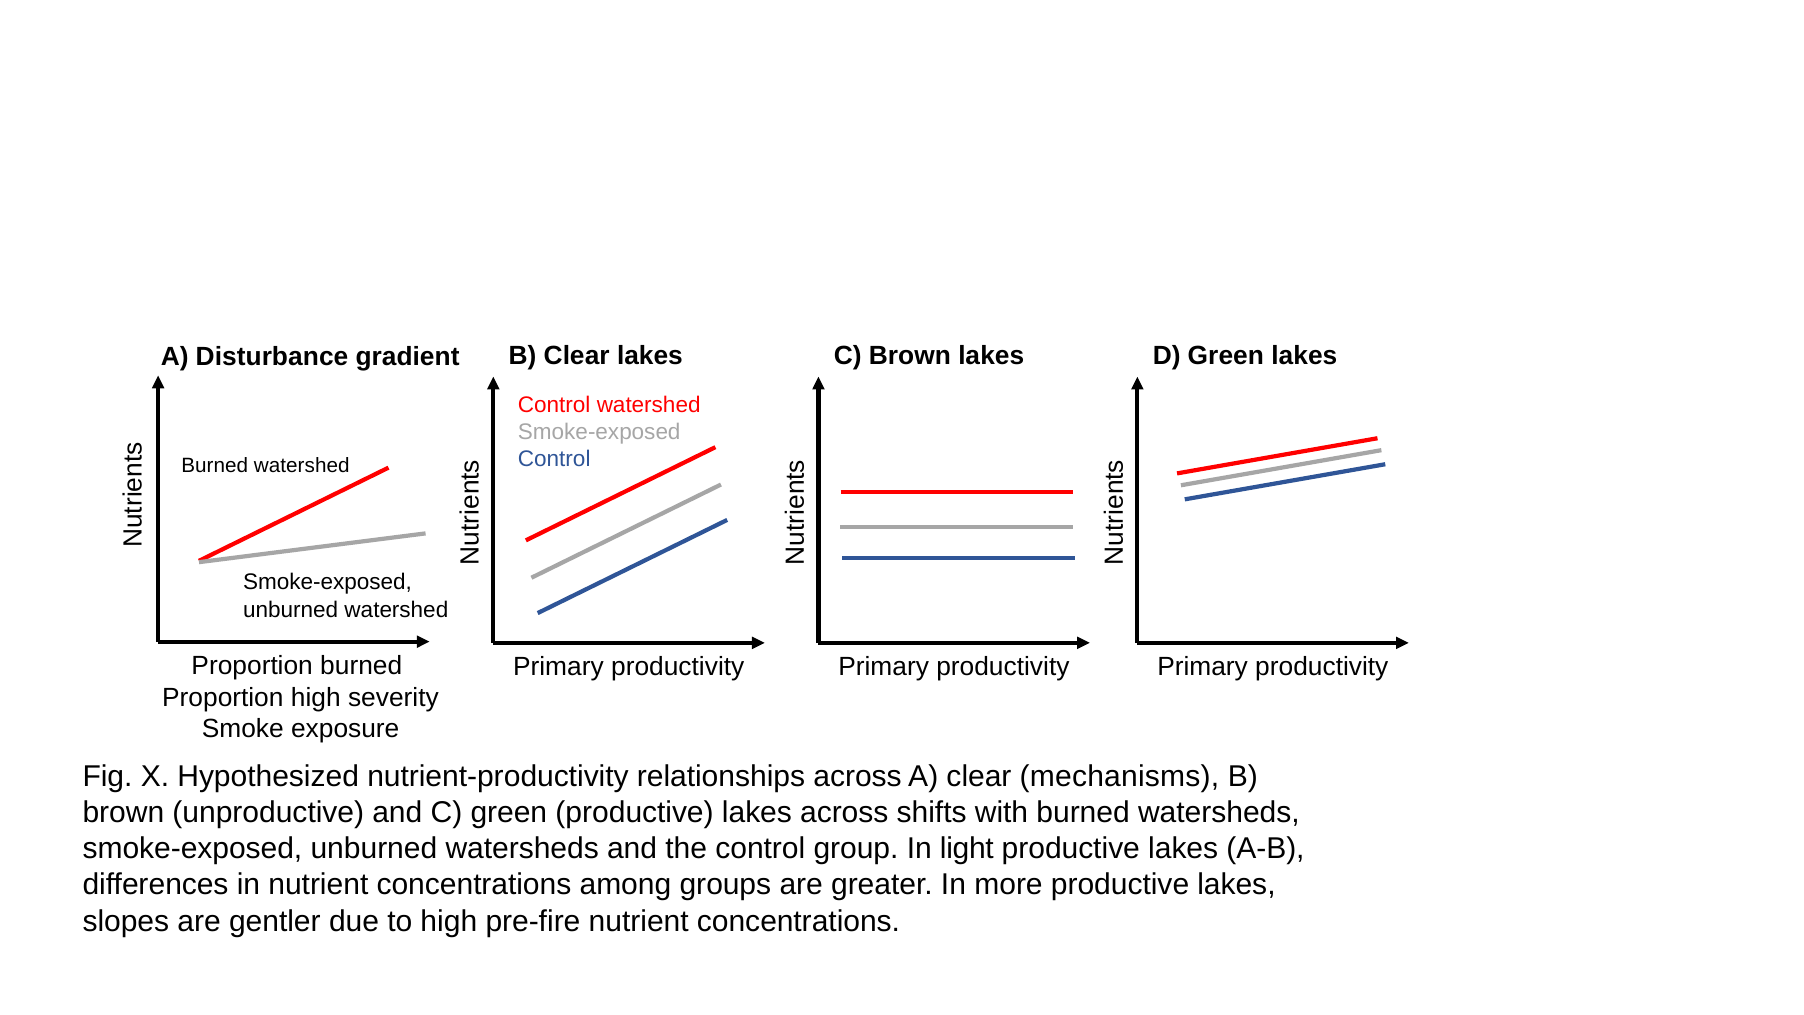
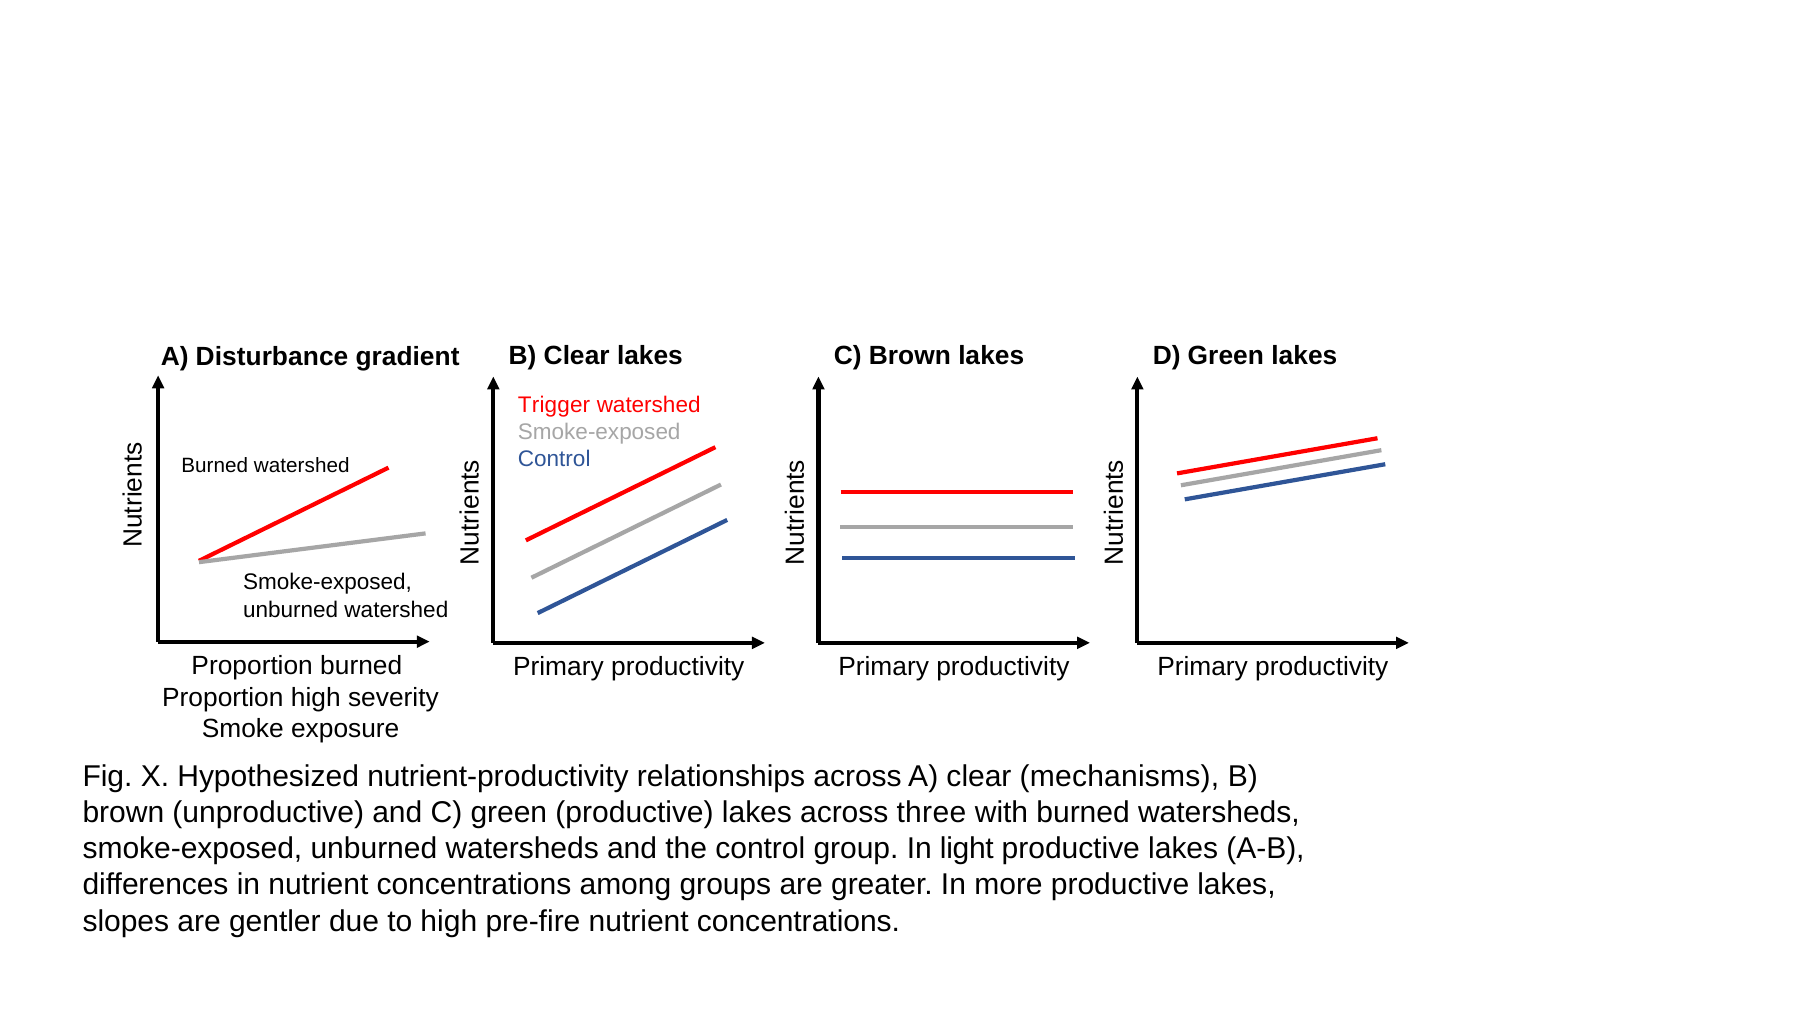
Control: Control -> Trigger (554, 405)
shifts: shifts -> three (931, 813)
